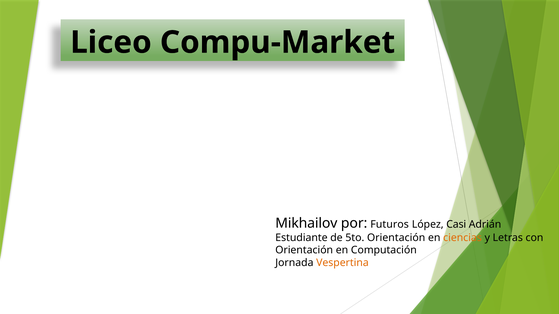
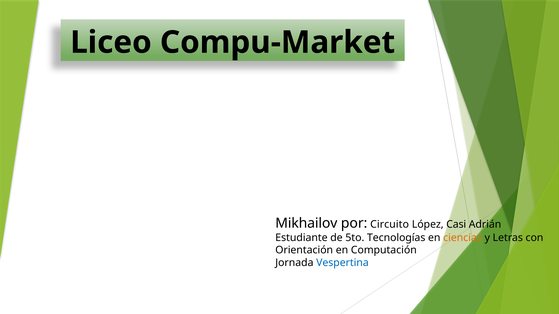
Futuros: Futuros -> Circuito (390, 225)
5to Orientación: Orientación -> Tecnologías (396, 238)
Vespertina colour: orange -> blue (342, 263)
